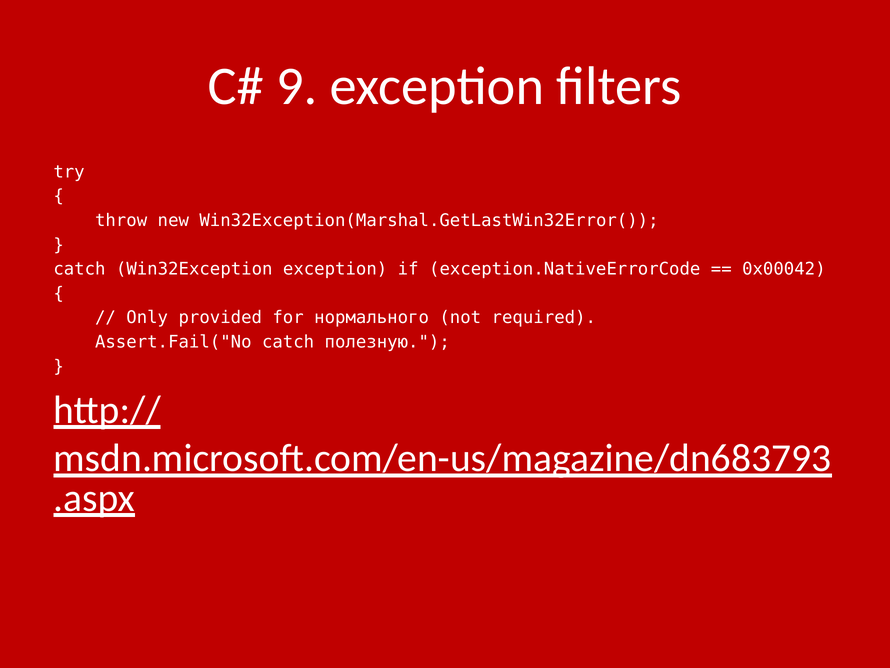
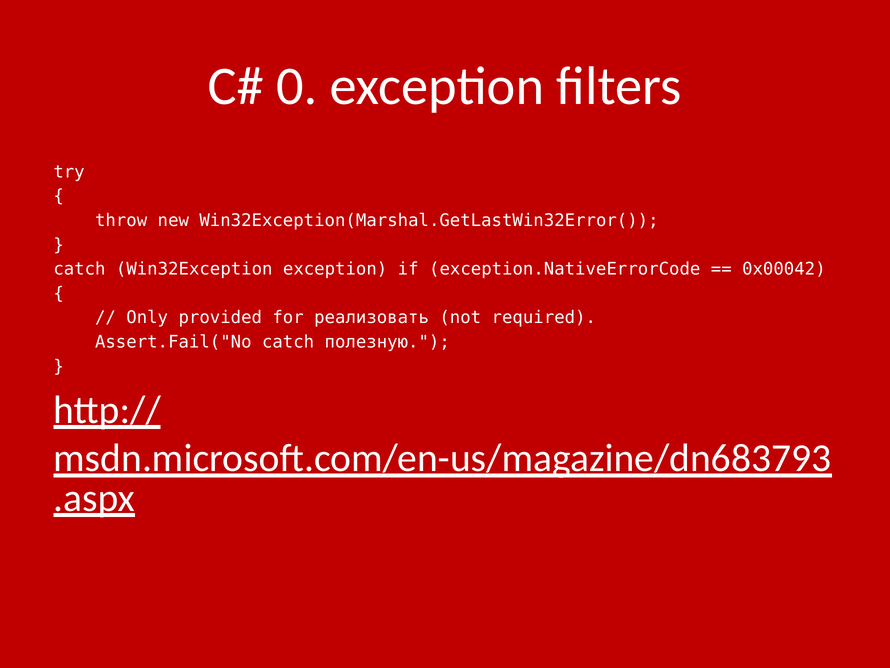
9: 9 -> 0 (297, 86)
нормального: нормального -> реализовать (372, 318)
